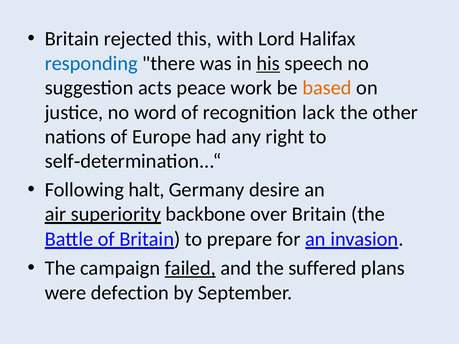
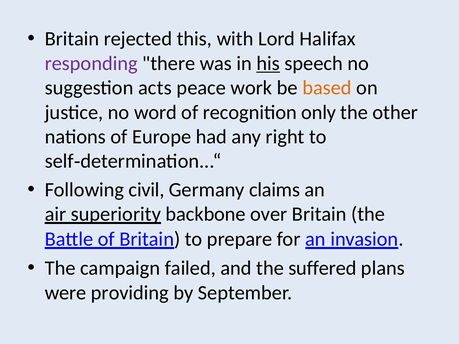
responding colour: blue -> purple (91, 63)
lack: lack -> only (319, 112)
halt: halt -> civil (147, 190)
desire: desire -> claims (275, 190)
failed underline: present -> none (190, 268)
defection: defection -> providing (130, 293)
